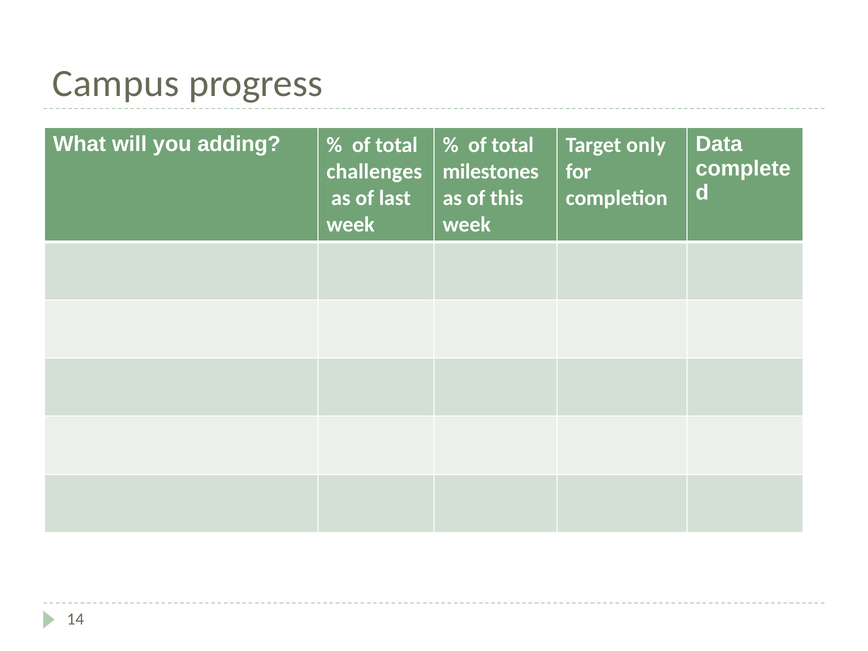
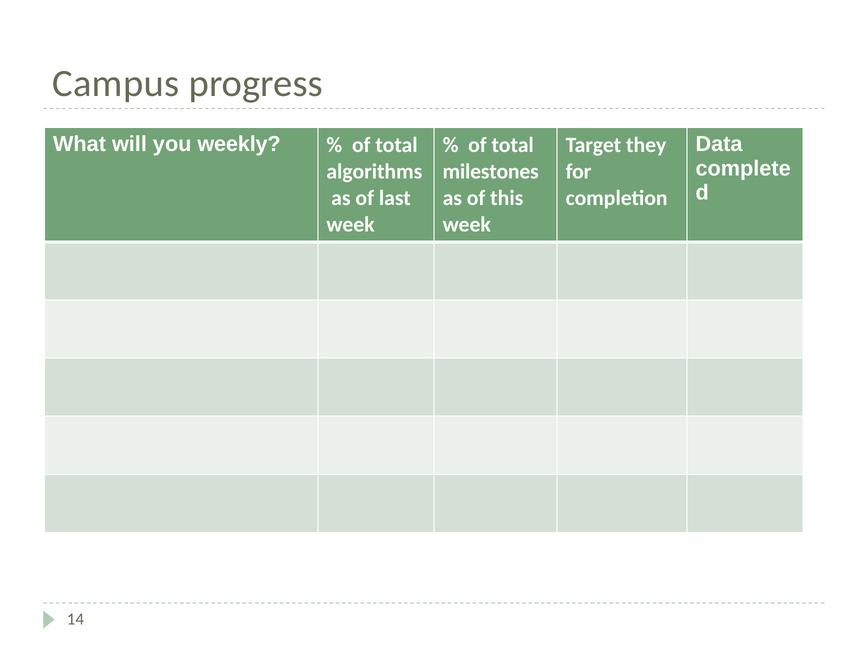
adding: adding -> weekly (239, 144)
only: only -> they (646, 145)
challenges: challenges -> algorithms (374, 172)
